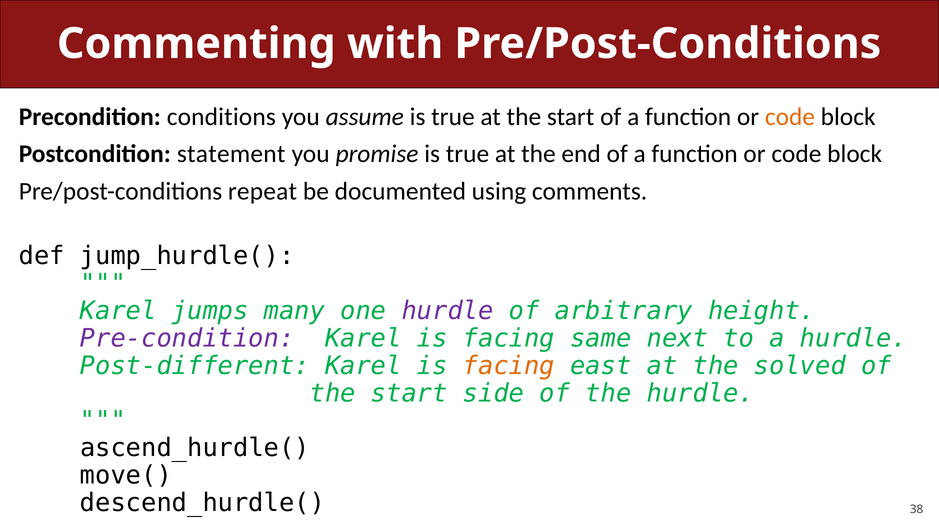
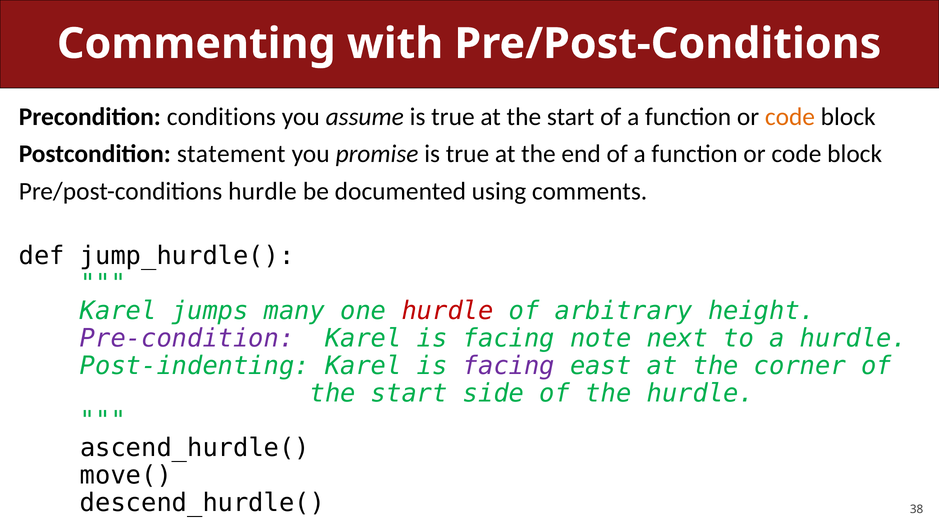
Pre/post-conditions repeat: repeat -> hurdle (262, 191)
hurdle colour: purple -> red (448, 311)
same: same -> note (601, 338)
Post-different: Post-different -> Post-indenting (195, 366)
facing colour: orange -> purple (509, 366)
solved: solved -> corner (800, 366)
